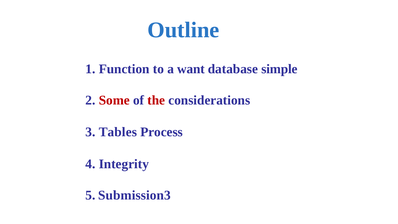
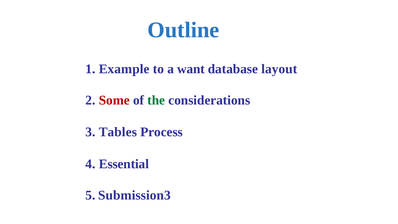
Function: Function -> Example (124, 69)
simple: simple -> layout (279, 69)
the colour: red -> green (156, 100)
Integrity: Integrity -> Essential (124, 164)
